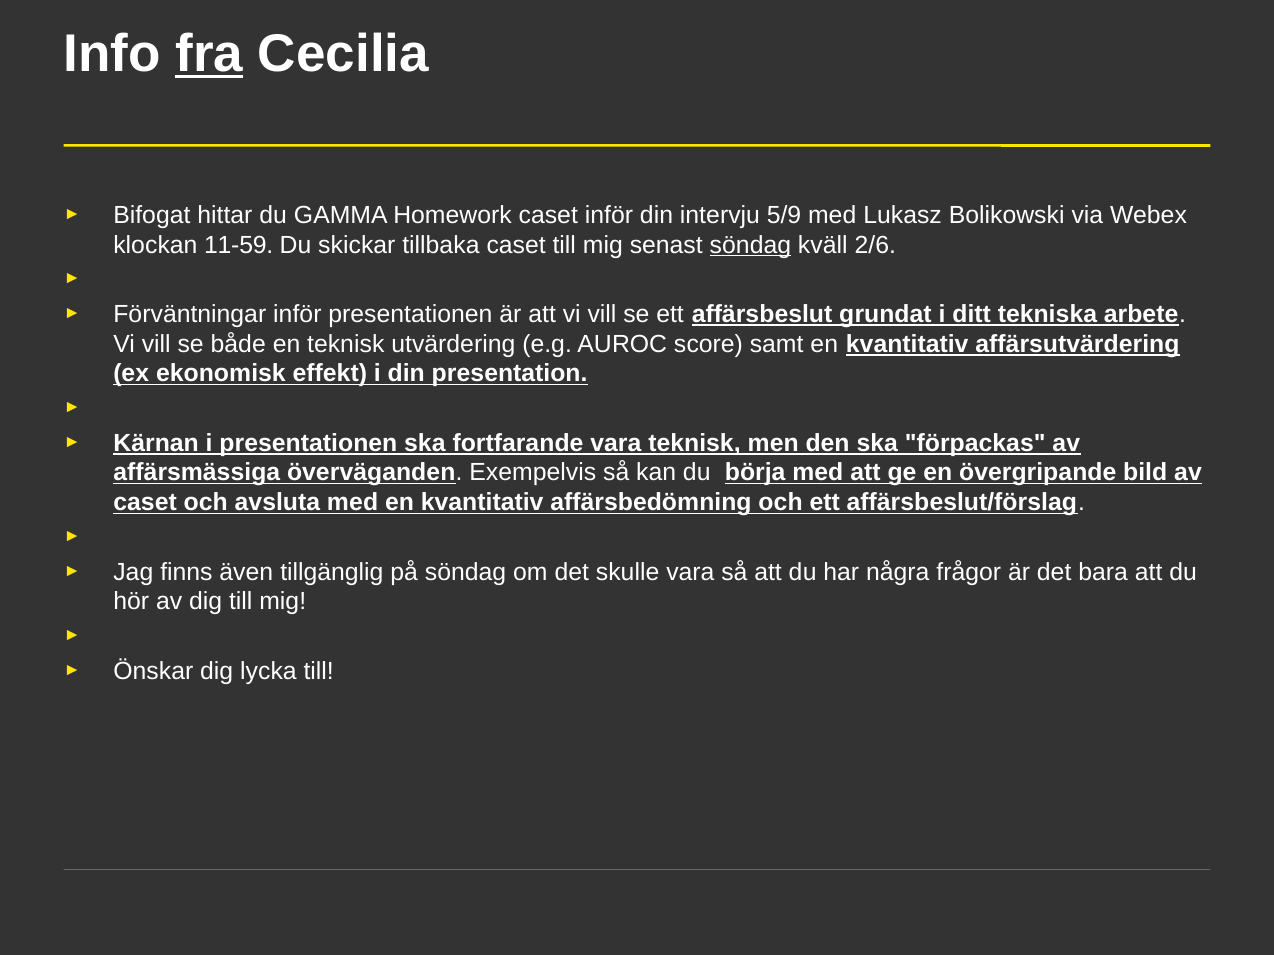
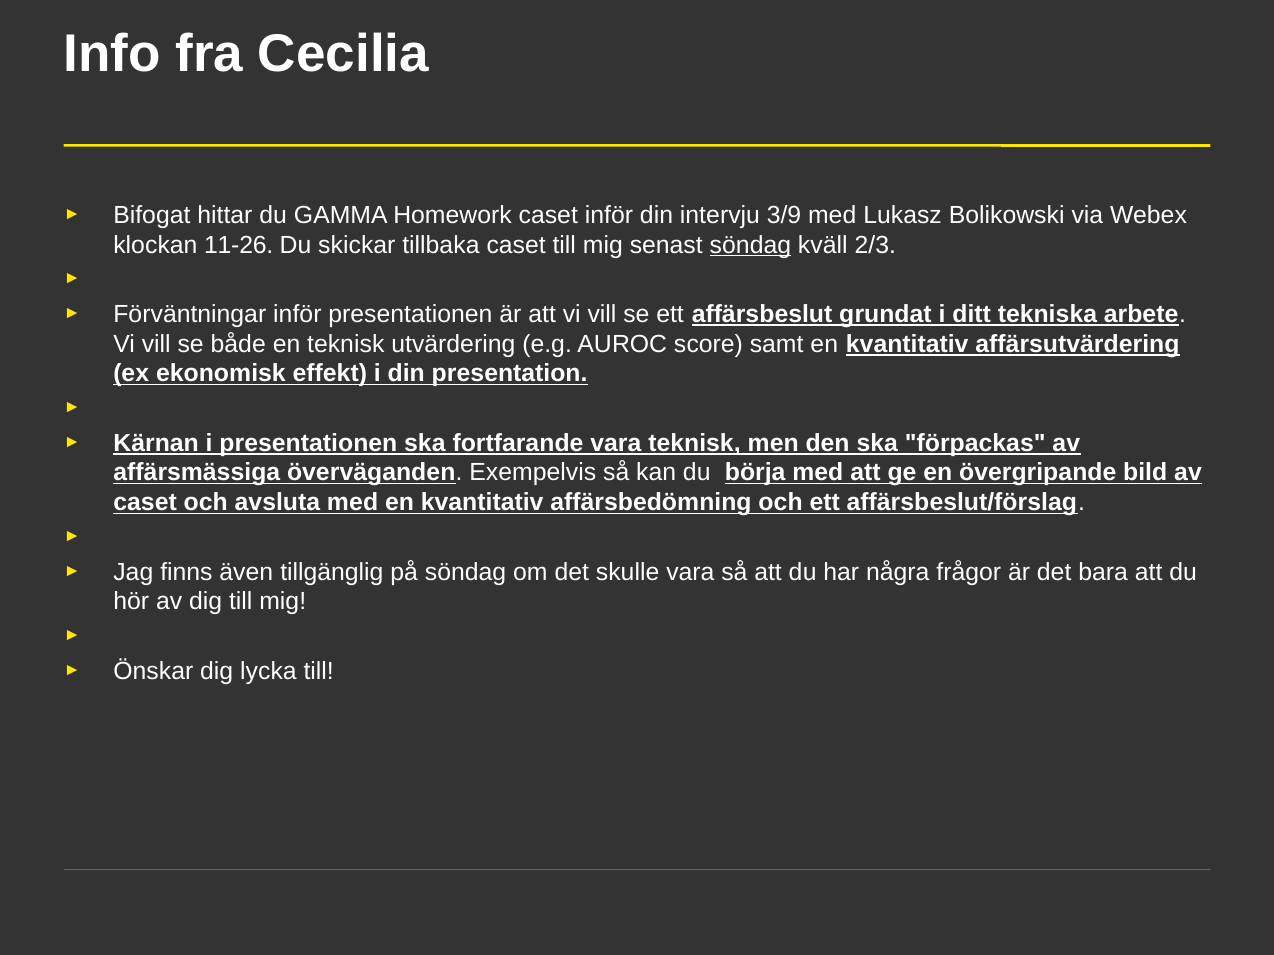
fra underline: present -> none (209, 54)
5/9: 5/9 -> 3/9 (784, 215)
11-59: 11-59 -> 11-26 (239, 245)
2/6: 2/6 -> 2/3 (875, 245)
